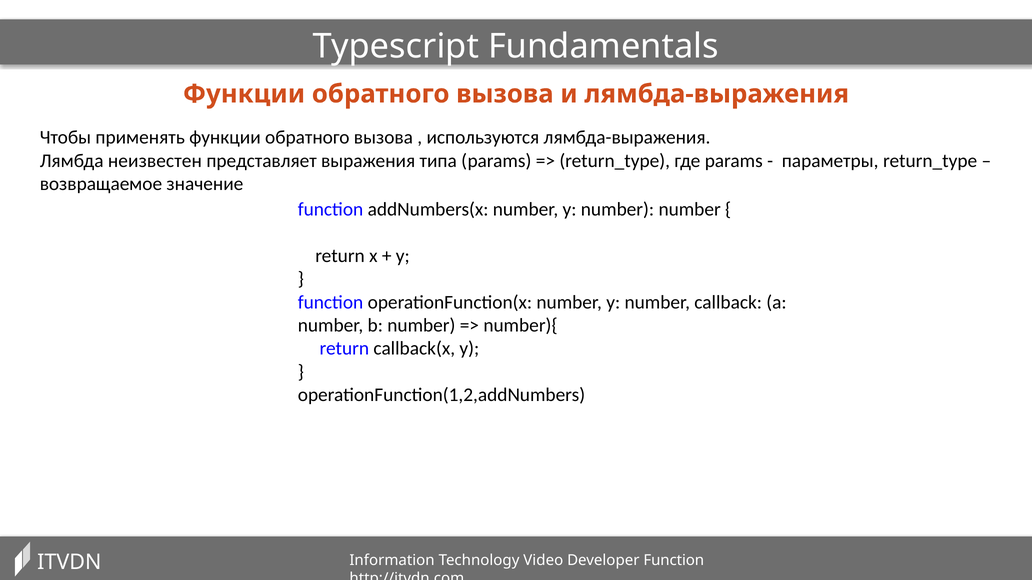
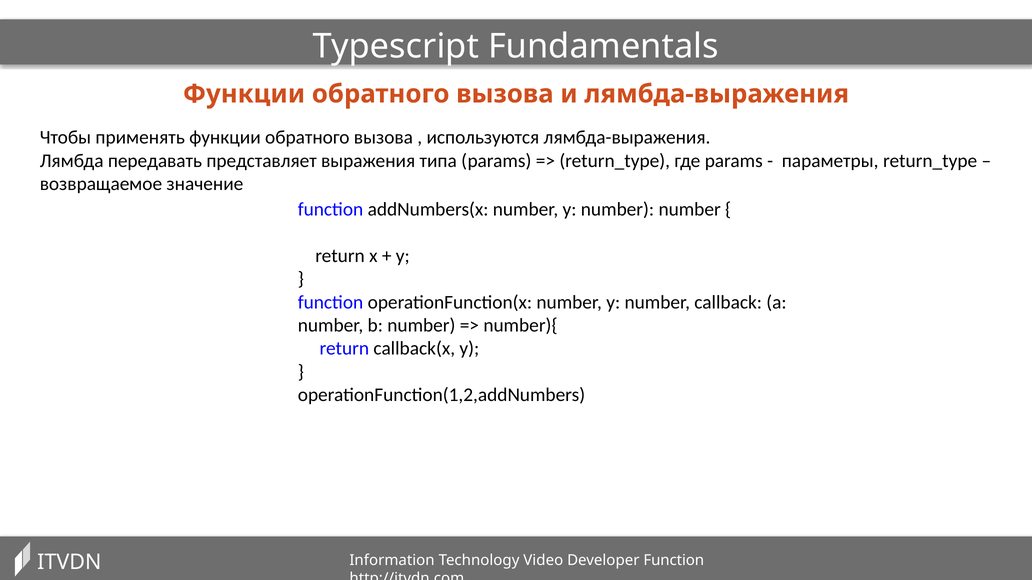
неизвестен: неизвестен -> передавать (155, 161)
